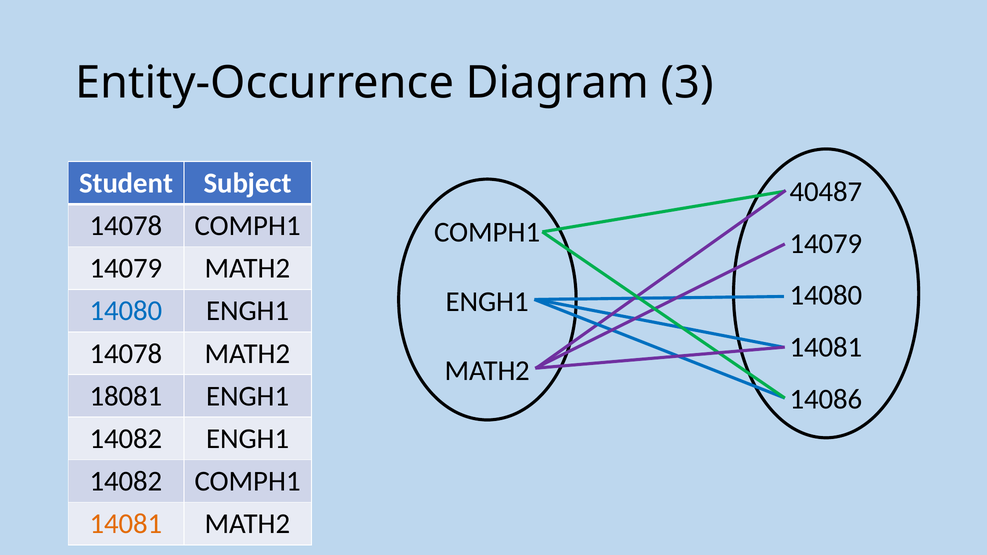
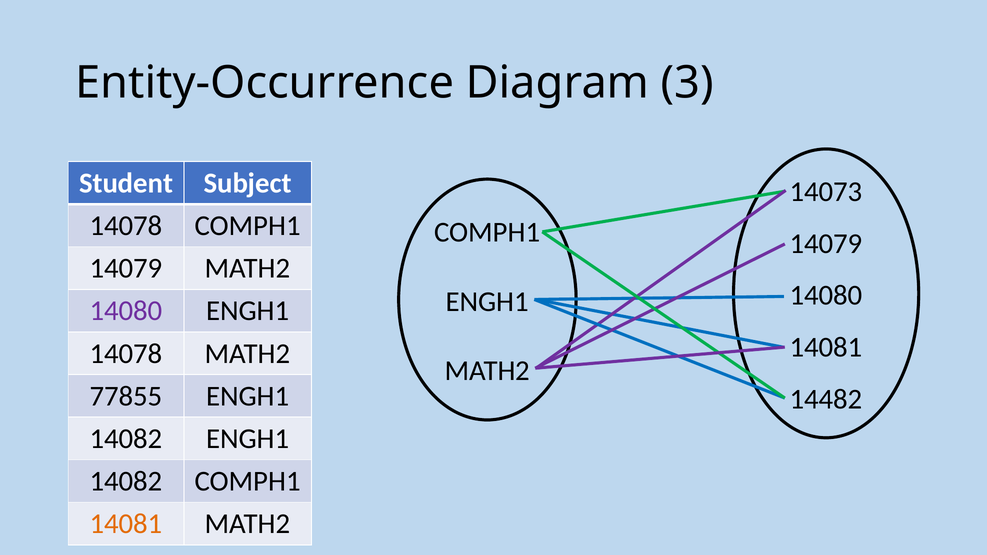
40487: 40487 -> 14073 (826, 192)
14080 colour: blue -> purple (126, 311)
18081: 18081 -> 77855 (126, 396)
14086: 14086 -> 14482 (826, 399)
